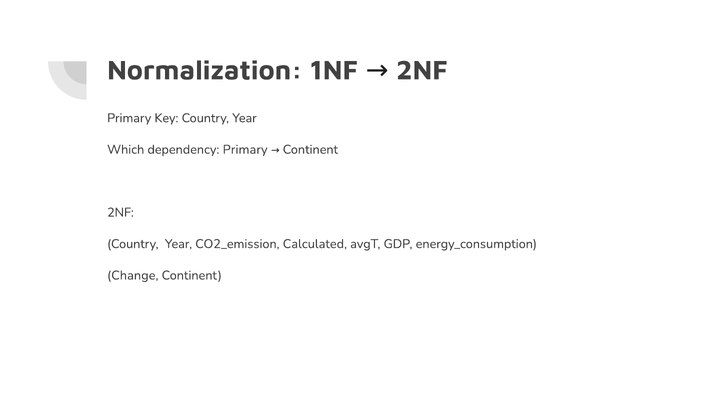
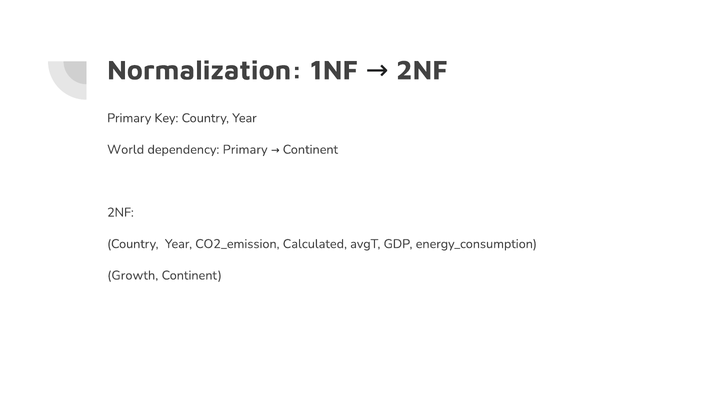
Which: Which -> World (126, 149)
Change: Change -> Growth (133, 275)
